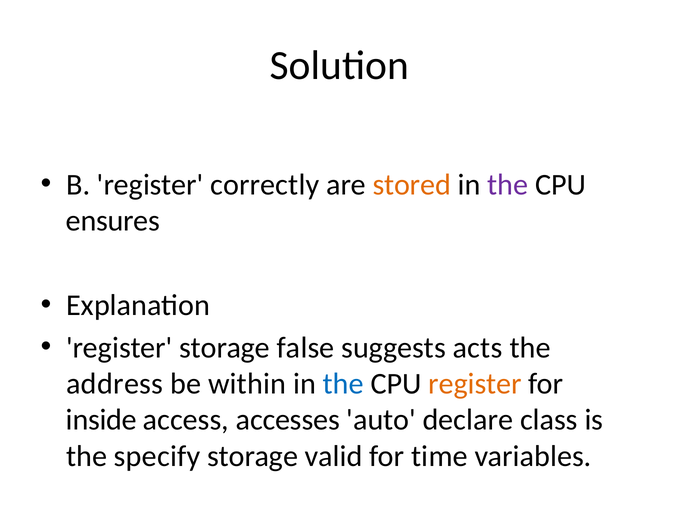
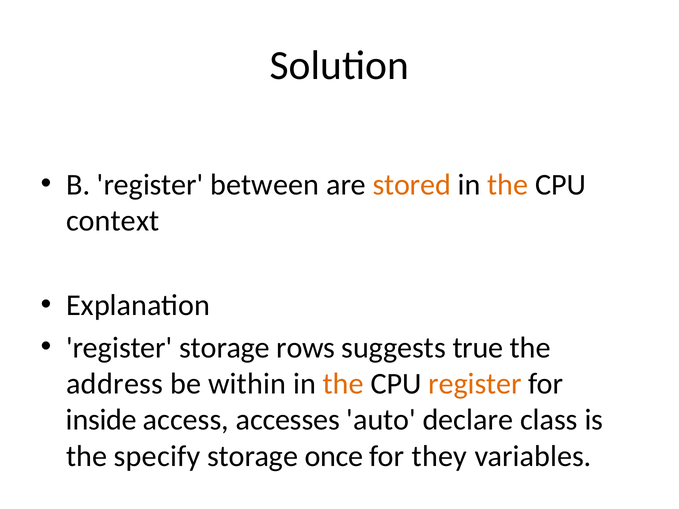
correctly: correctly -> between (265, 185)
the colour: purple -> orange (508, 185)
ensures: ensures -> context (113, 221)
false: false -> rows (306, 348)
acts: acts -> true (478, 348)
the colour: blue -> orange (343, 384)
valid: valid -> once (334, 456)
time: time -> they (439, 456)
